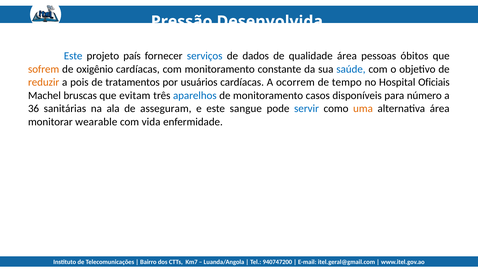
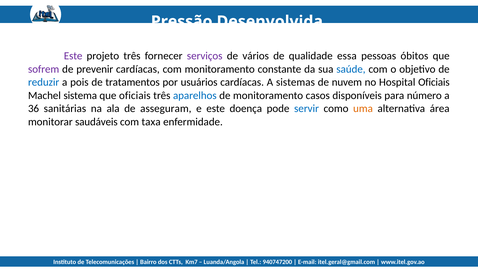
Este colour: blue -> purple (73, 56)
projeto país: país -> três (132, 56)
serviços colour: blue -> purple (205, 56)
dados: dados -> vários (256, 56)
qualidade área: área -> essa (347, 56)
sofrem colour: orange -> purple (44, 69)
oxigênio: oxigênio -> prevenir (95, 69)
reduzir colour: orange -> blue (44, 82)
ocorrem: ocorrem -> sistemas (295, 82)
tempo: tempo -> nuvem (347, 82)
bruscas: bruscas -> sistema (80, 95)
que evitam: evitam -> oficiais (135, 95)
sangue: sangue -> doença (246, 109)
wearable: wearable -> saudáveis (96, 122)
vida: vida -> taxa (151, 122)
